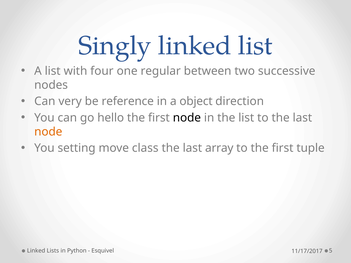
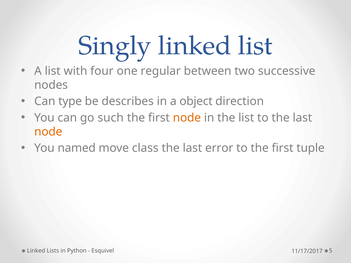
very: very -> type (70, 101)
reference: reference -> describes (128, 101)
hello: hello -> such (111, 118)
node colour: black -> orange (187, 118)
setting: setting -> named (77, 148)
array: array -> error (219, 148)
